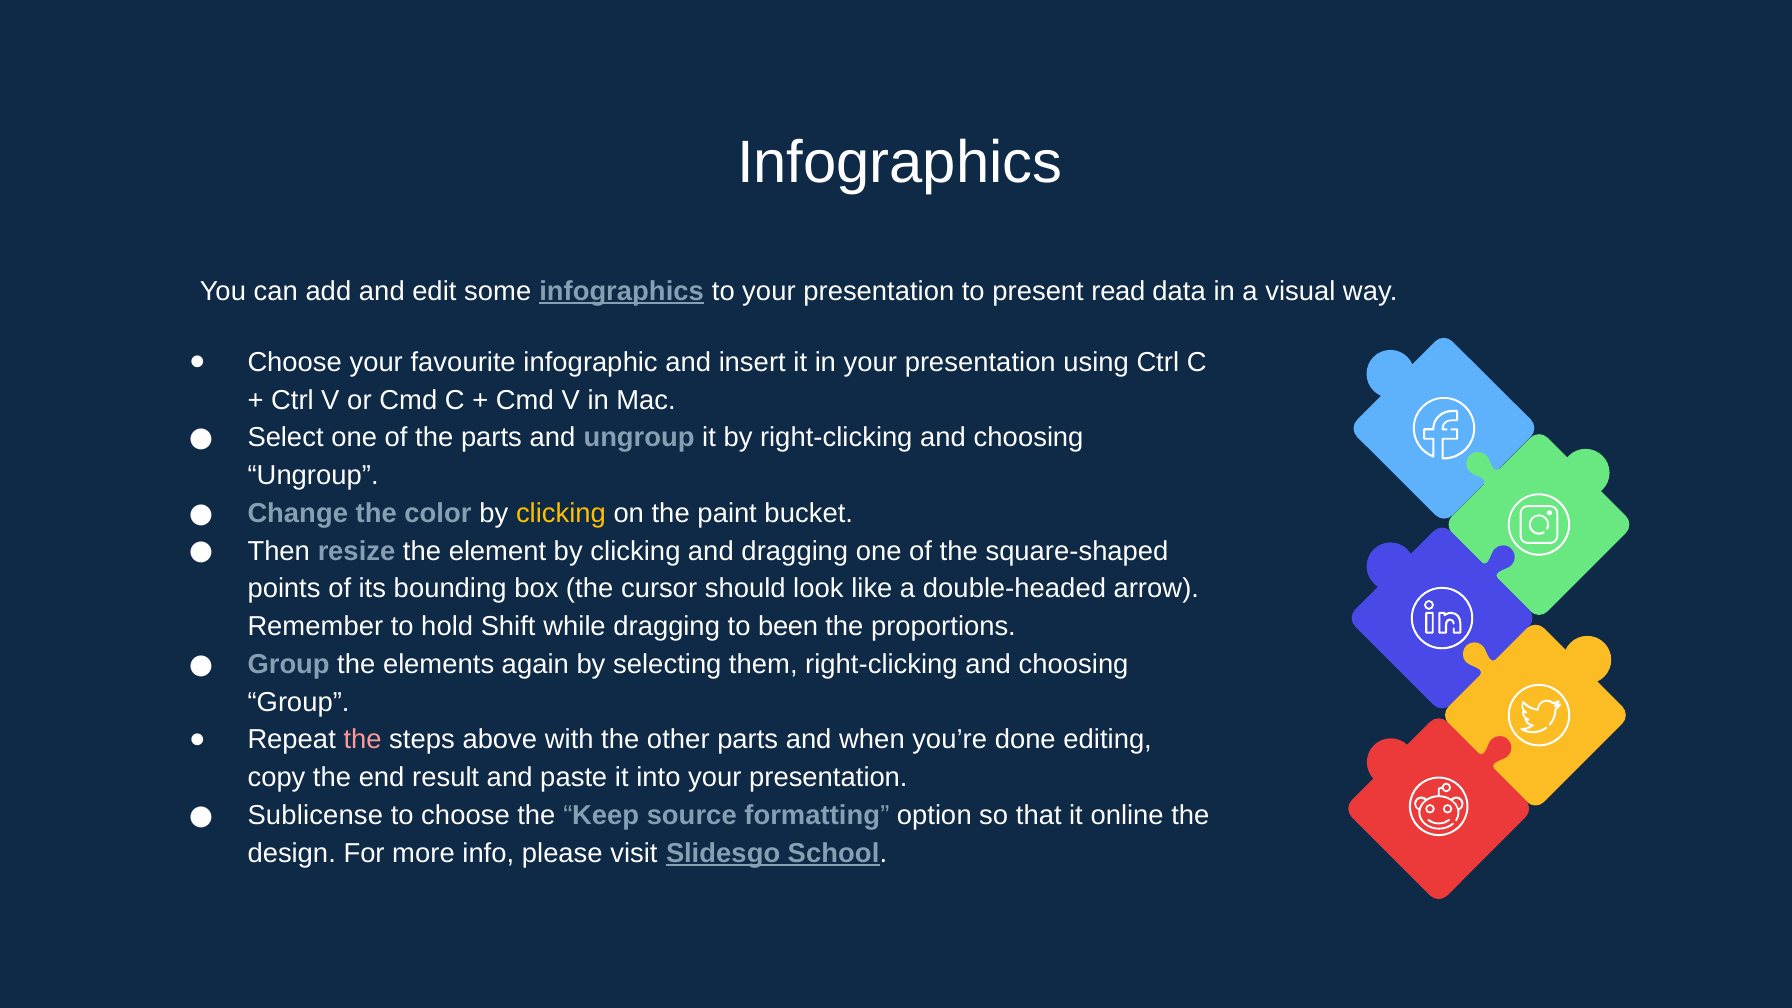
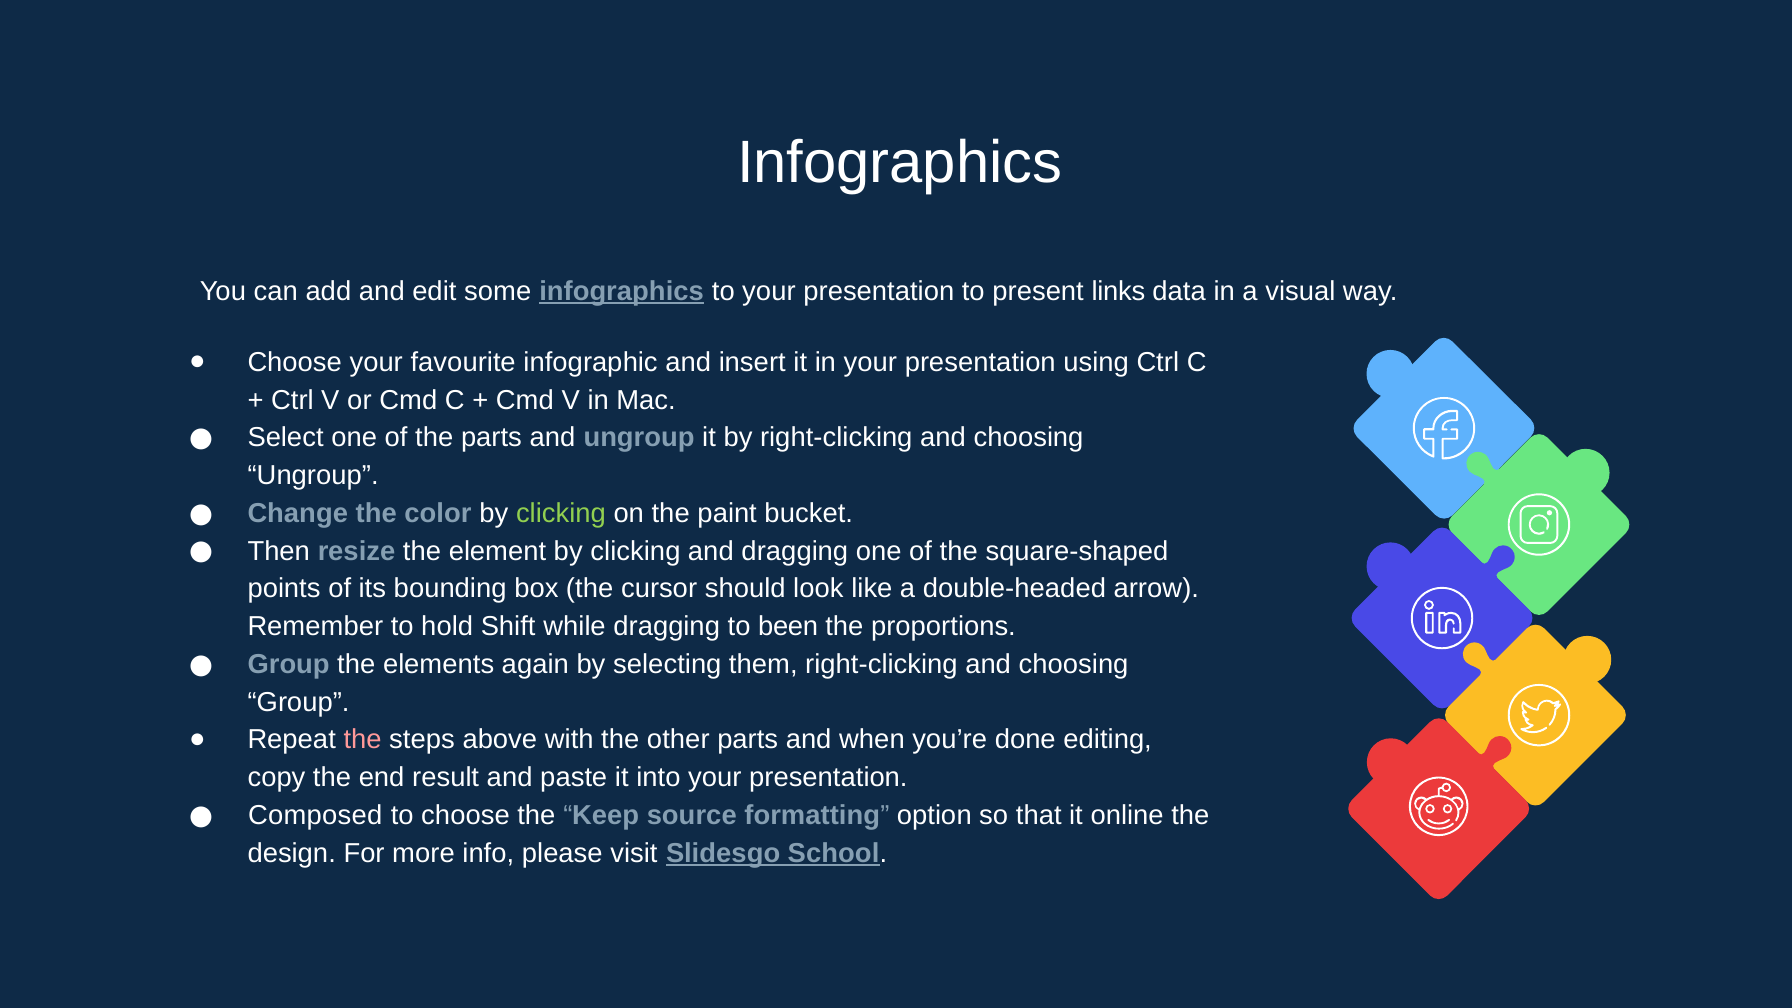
read: read -> links (1118, 291)
clicking colour: yellow -> light green (561, 513)
Sublicense: Sublicense -> Composed (315, 815)
